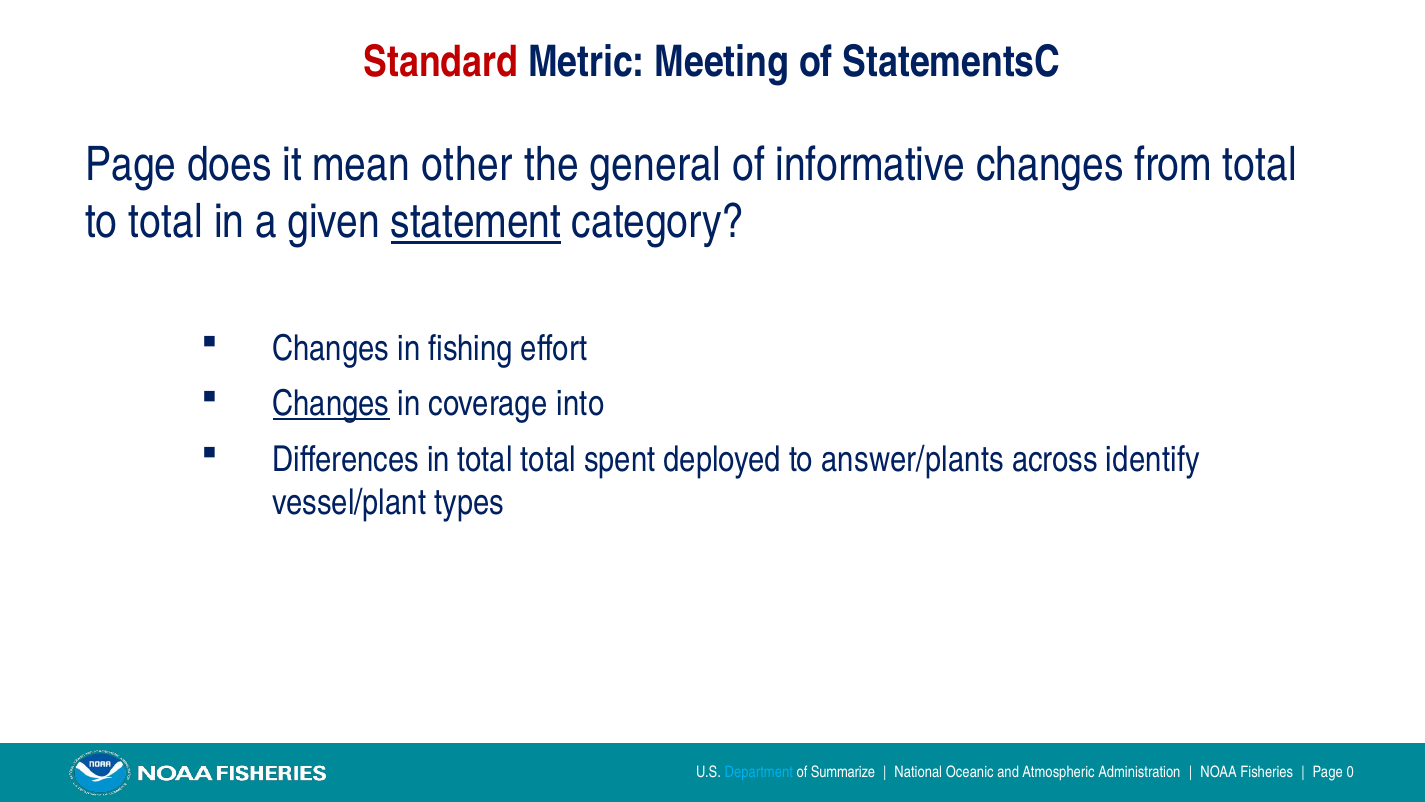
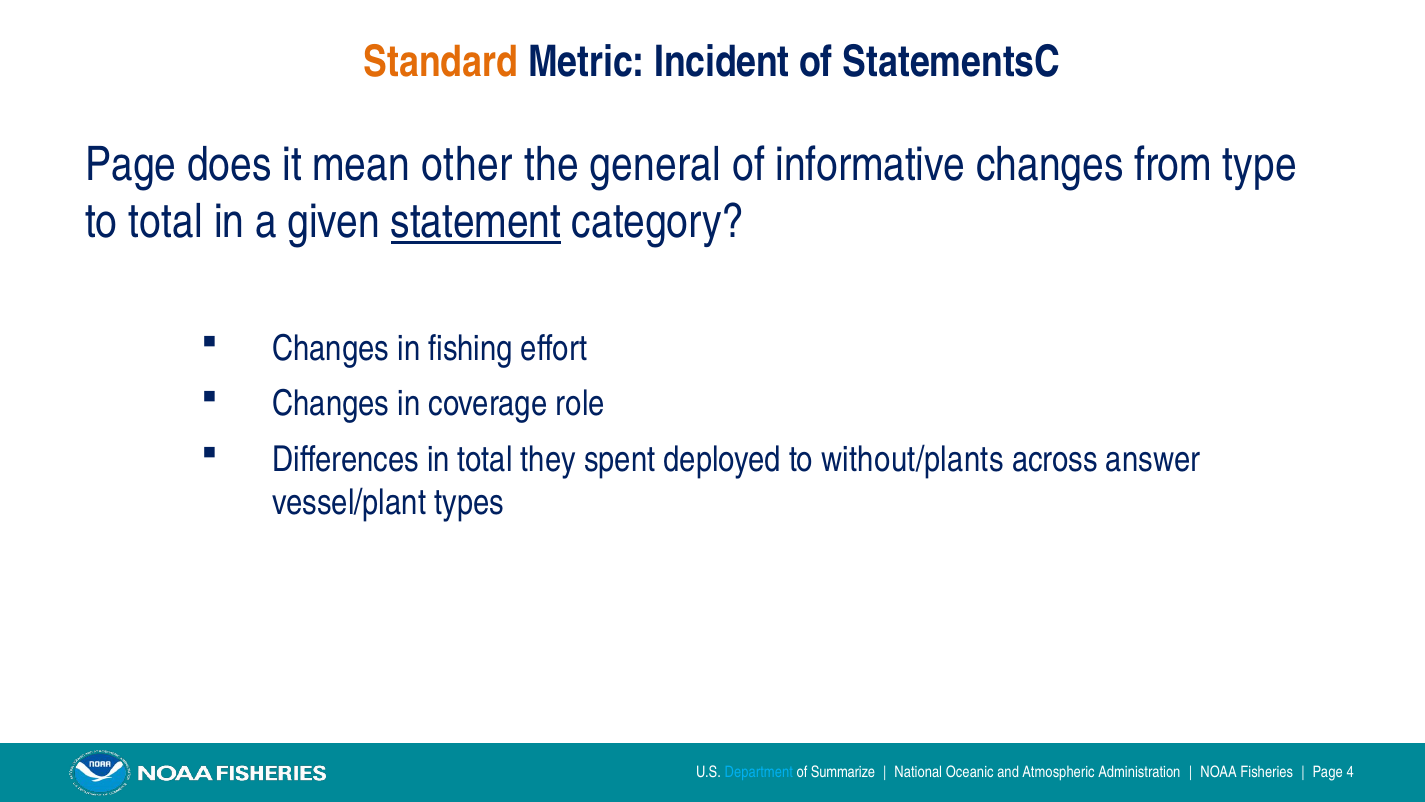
Standard colour: red -> orange (441, 62)
Meeting: Meeting -> Incident (722, 62)
from total: total -> type (1260, 165)
Changes underline: present -> none (331, 404)
into: into -> role (580, 404)
total total: total -> they (548, 459)
answer/plants: answer/plants -> without/plants (913, 459)
identify: identify -> answer (1153, 459)
0: 0 -> 4 (1350, 772)
